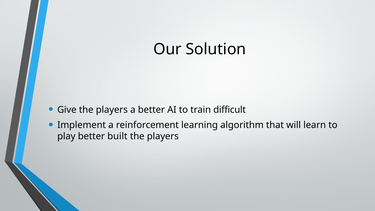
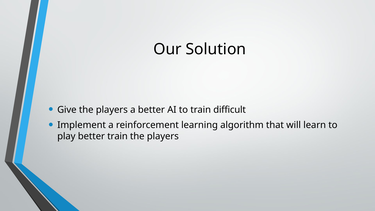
better built: built -> train (117, 136)
